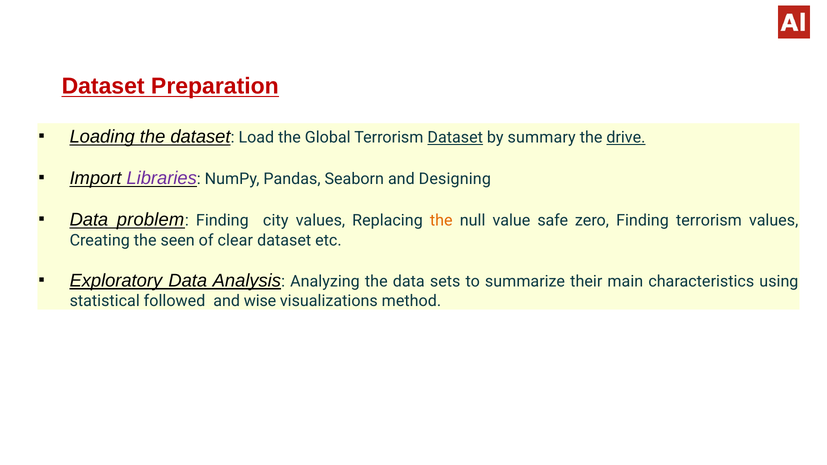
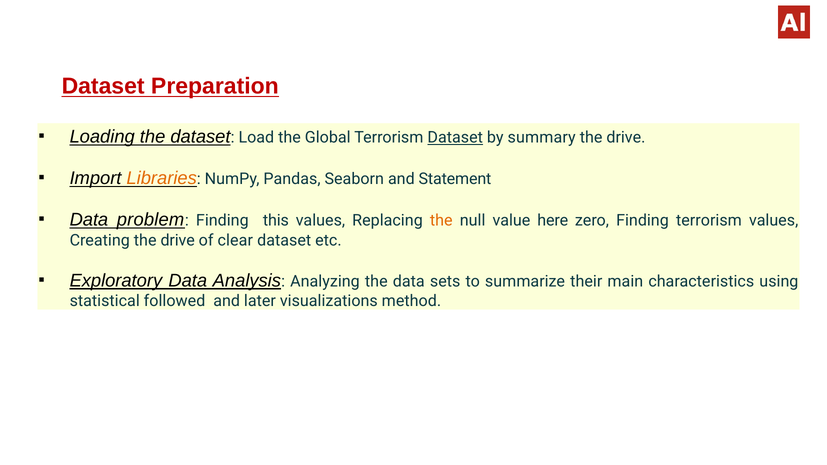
drive underline: present -> none (626, 137)
Libraries colour: purple -> orange (162, 178)
Designing: Designing -> Statement (455, 179)
city: city -> this (276, 221)
safe: safe -> here (553, 221)
Creating the seen: seen -> drive (178, 240)
wise: wise -> later (260, 301)
